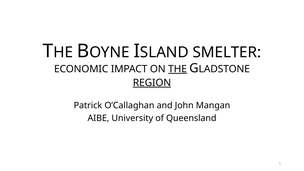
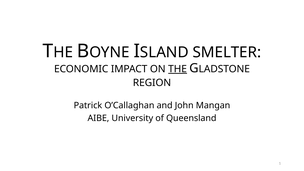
REGION underline: present -> none (152, 83)
